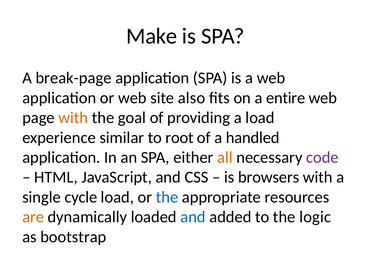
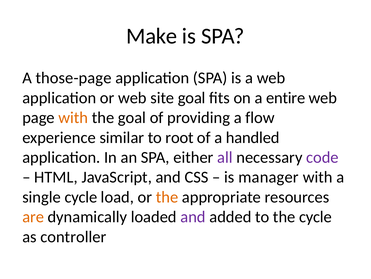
break-page: break-page -> those-page (74, 78)
site also: also -> goal (192, 98)
a load: load -> flow (260, 117)
all colour: orange -> purple (225, 157)
browsers: browsers -> manager (269, 177)
the colour: blue -> orange (167, 197)
and colour: blue -> purple (193, 216)
the logic: logic -> cycle (315, 216)
bootstrap: bootstrap -> controller (73, 236)
